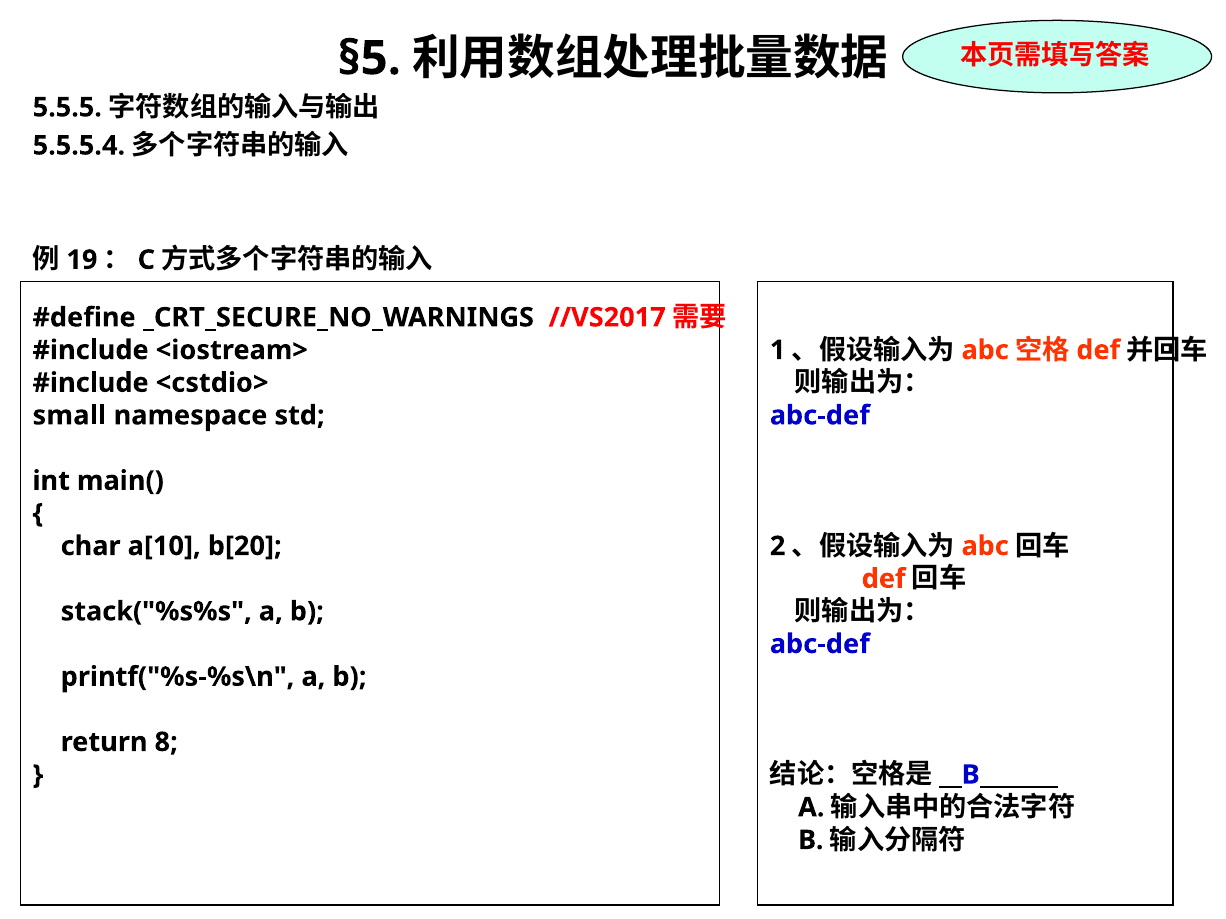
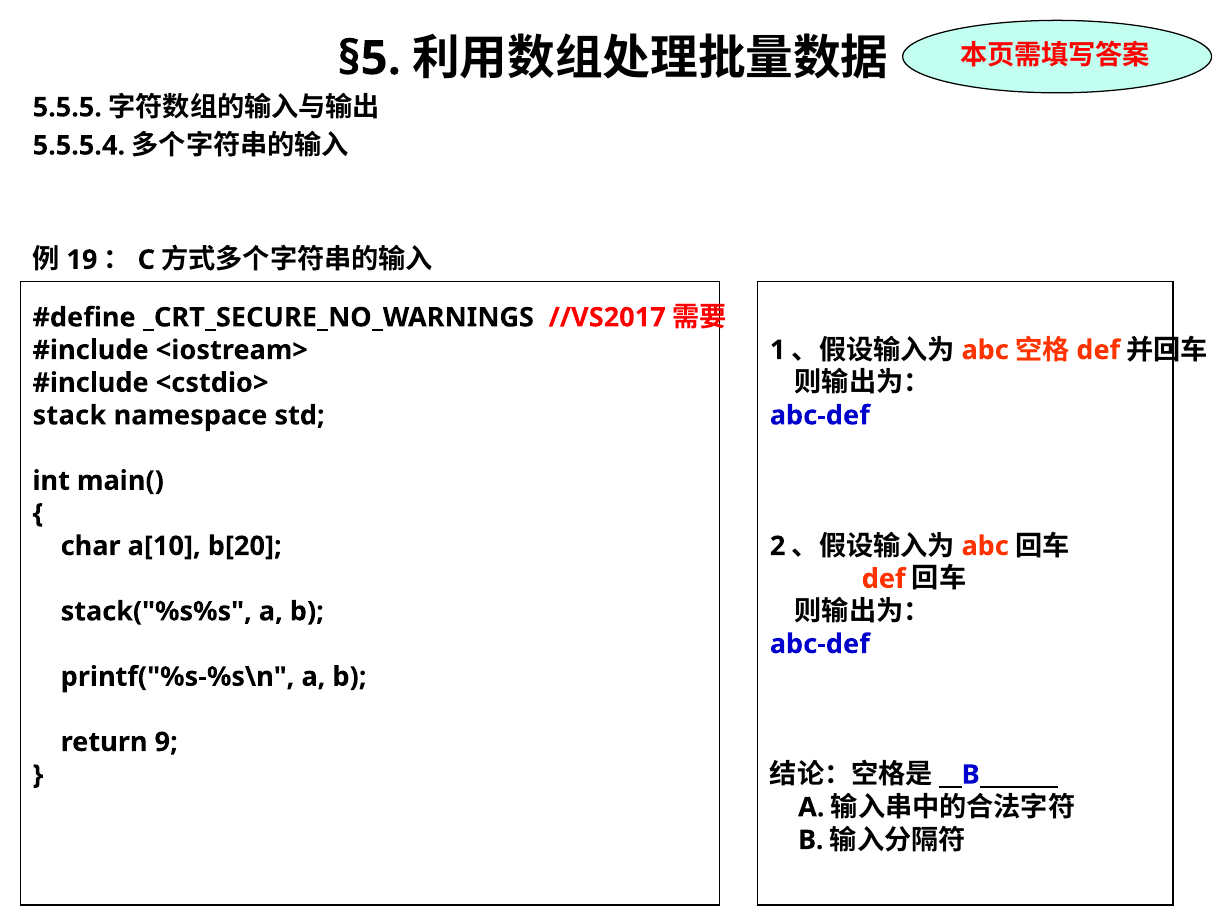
small: small -> stack (69, 416)
8: 8 -> 9 (166, 742)
